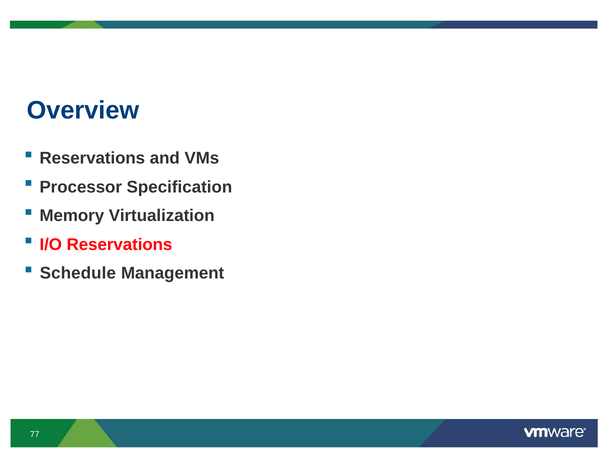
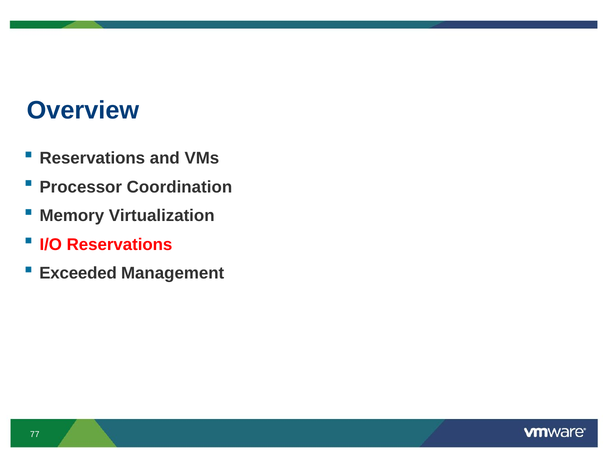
Specification: Specification -> Coordination (179, 187)
Schedule: Schedule -> Exceeded (78, 273)
